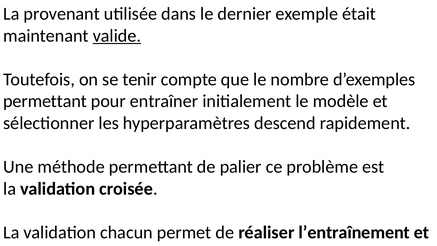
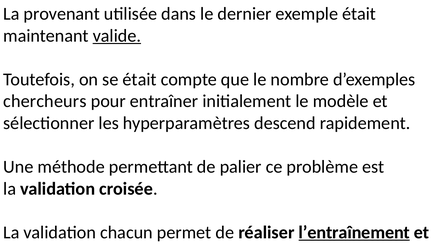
se tenir: tenir -> était (140, 79)
permettant: permettant -> chercheurs (45, 101)
l’entraînement underline: none -> present (354, 232)
